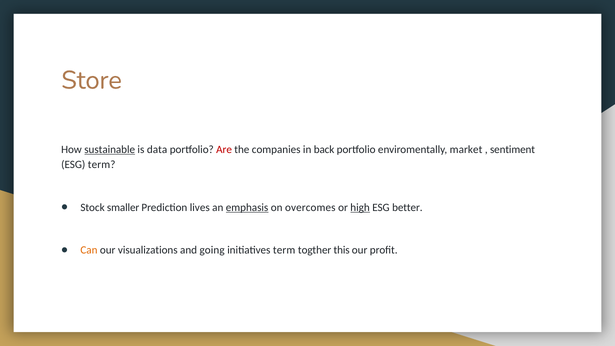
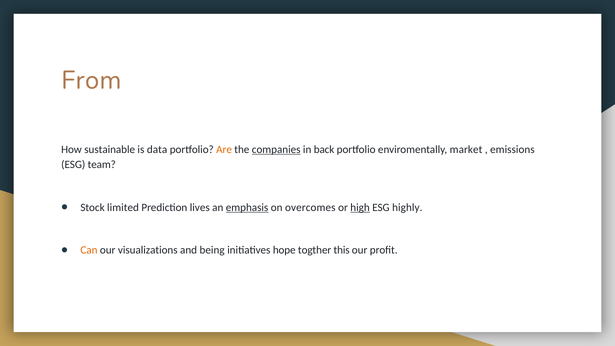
Store: Store -> From (91, 80)
sustainable underline: present -> none (110, 149)
Are colour: red -> orange (224, 149)
companies underline: none -> present (276, 149)
sentiment: sentiment -> emissions (512, 149)
ESG term: term -> team (102, 165)
smaller: smaller -> limited (123, 207)
better: better -> highly (407, 207)
going: going -> being (212, 250)
initiatives term: term -> hope (284, 250)
